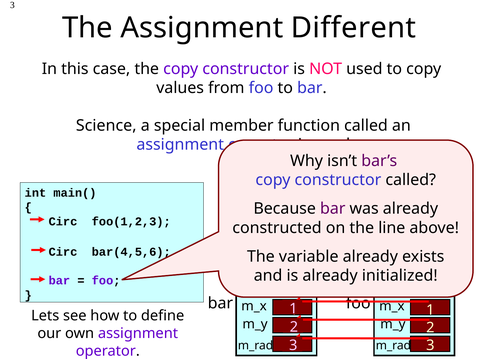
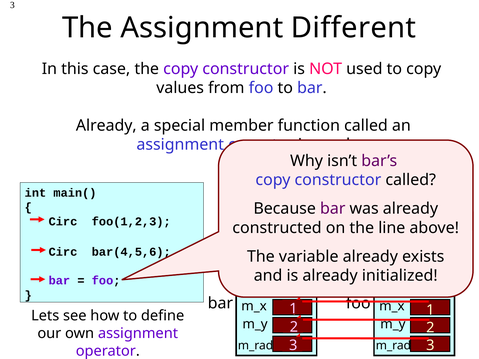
Science: Science -> Already (106, 126)
